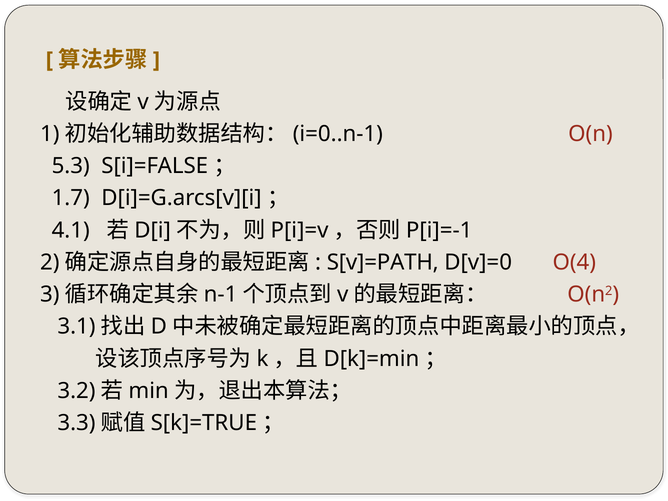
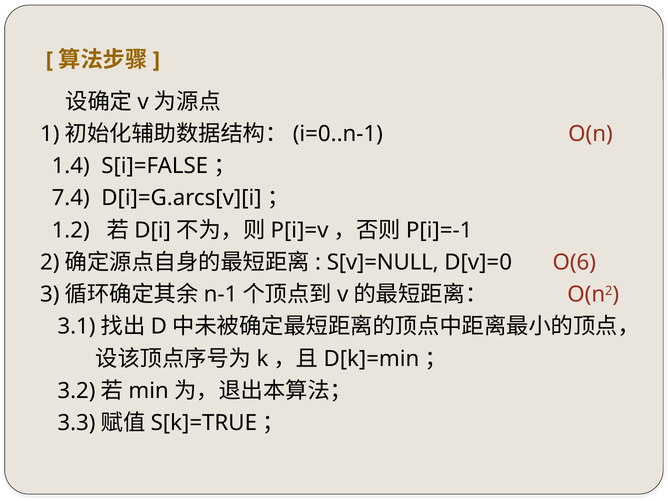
5.3: 5.3 -> 1.4 (71, 166)
1.7: 1.7 -> 7.4 (71, 198)
4.1: 4.1 -> 1.2 (71, 230)
S[v]=PATH: S[v]=PATH -> S[v]=NULL (383, 262)
O(4: O(4 -> O(6 (574, 262)
